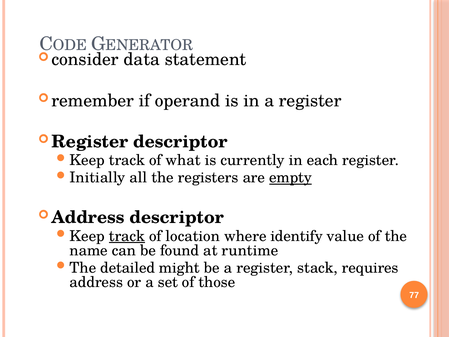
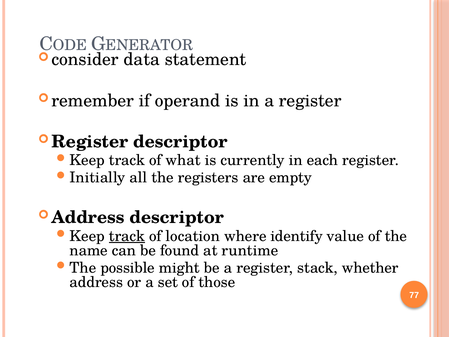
empty underline: present -> none (291, 178)
detailed: detailed -> possible (128, 268)
requires: requires -> whether (370, 268)
